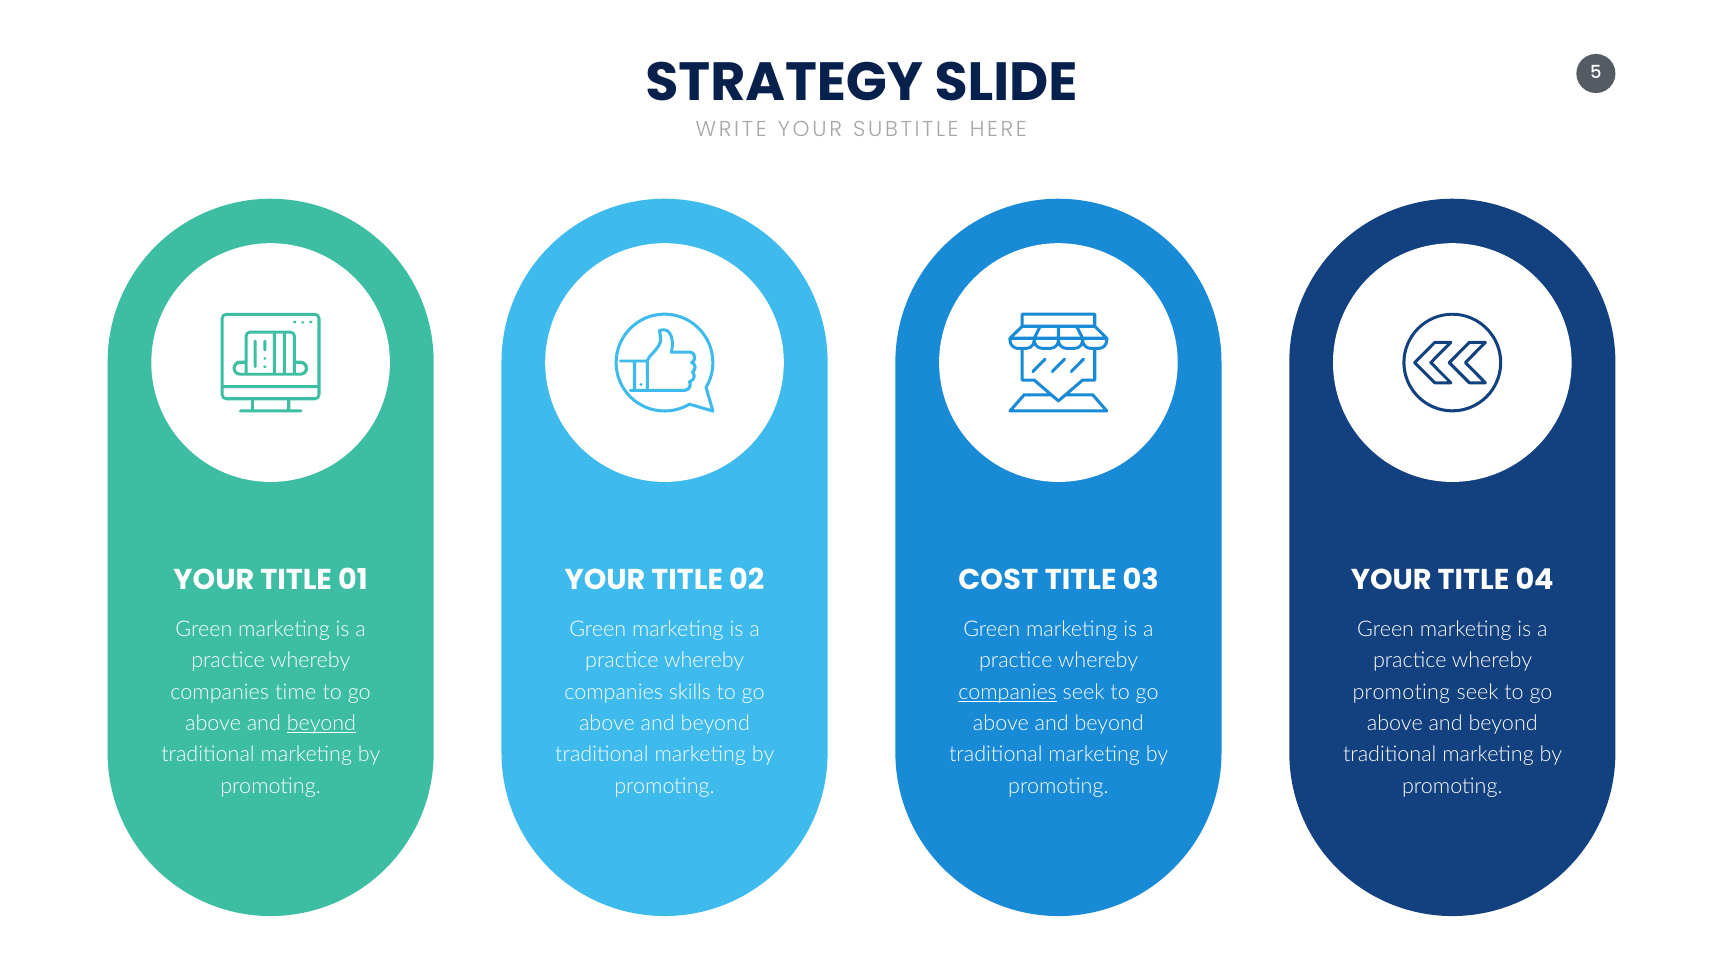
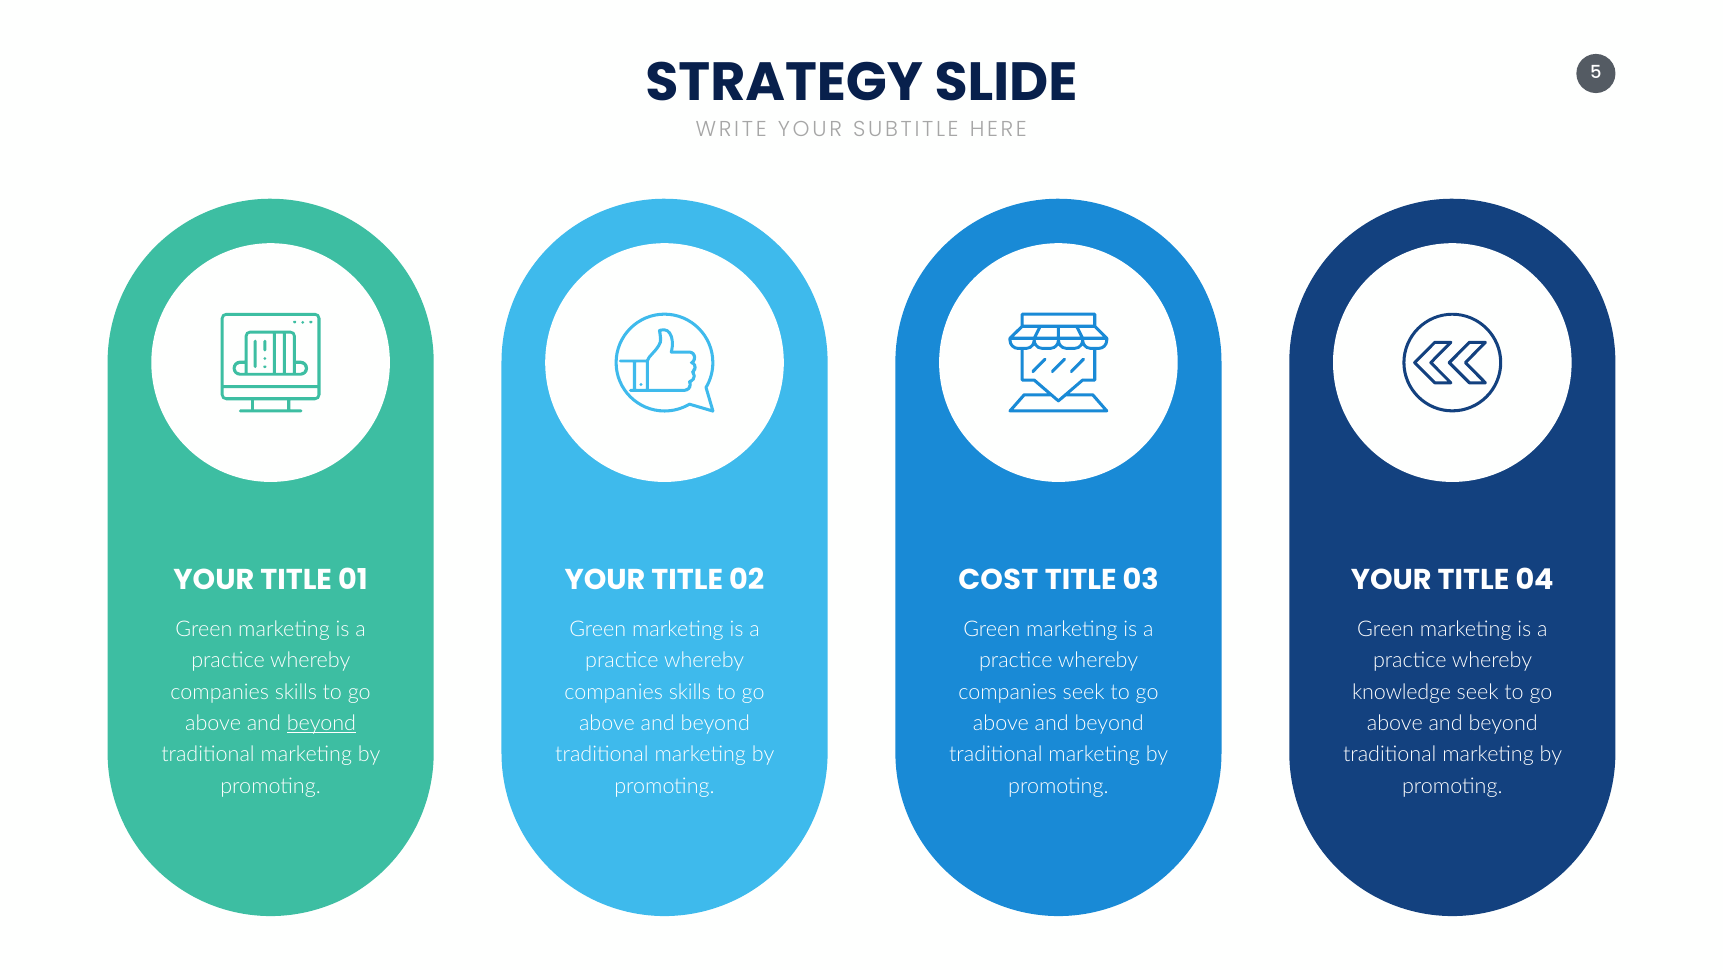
time: time -> skills (296, 692)
companies underline: present -> none (1008, 692)
promoting: promoting -> knowledge (1402, 692)
